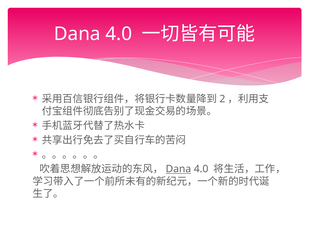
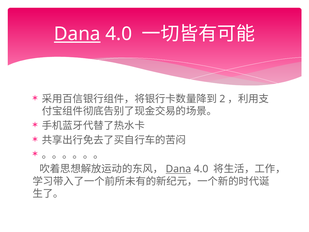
Dana underline: none -> present (77, 34)
